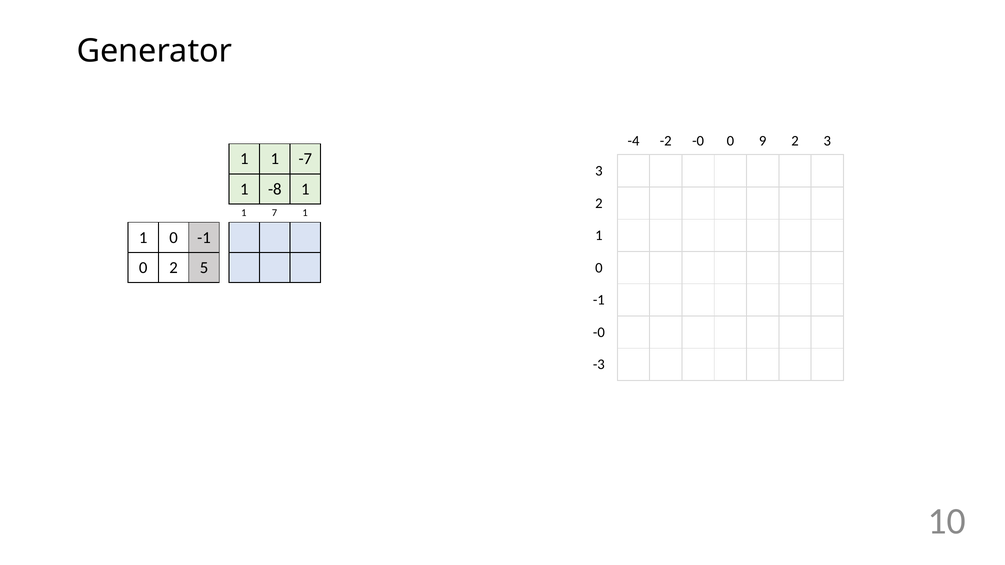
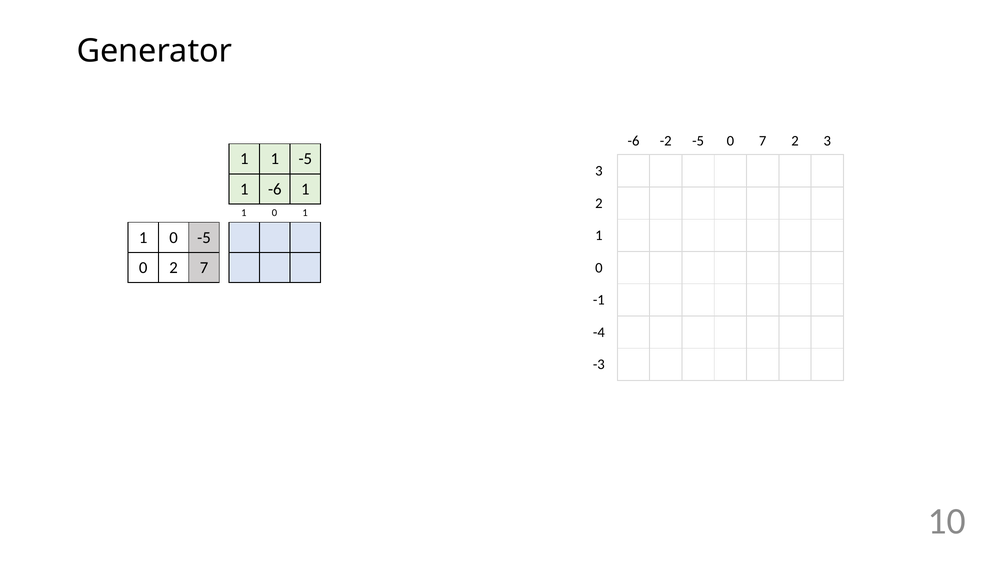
-4: -4 -> -6 (633, 141)
-2 -0: -0 -> -5 (698, 141)
0 9: 9 -> 7 (763, 141)
1 -7: -7 -> -5 (305, 159)
-8: -8 -> -6 (275, 189)
7: 7 -> 0 (274, 213)
-1: -1 -> -5 (204, 238)
2 5: 5 -> 7 (204, 268)
-0: -0 -> -4 (599, 333)
